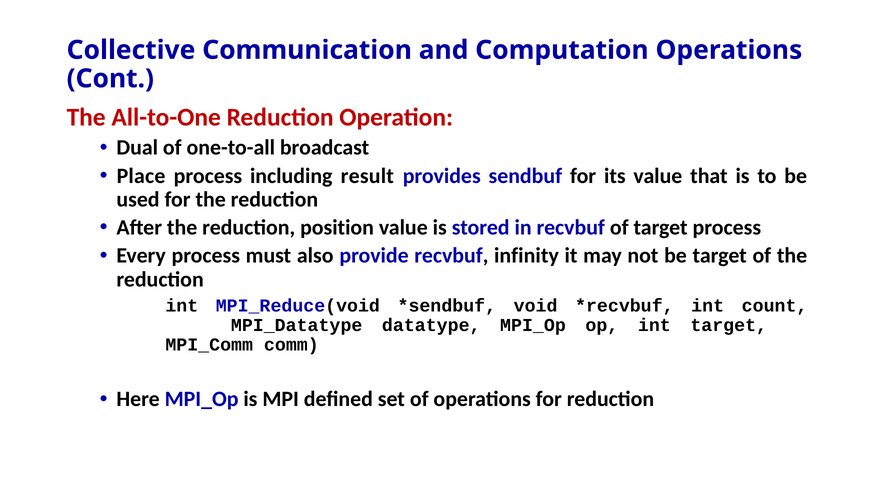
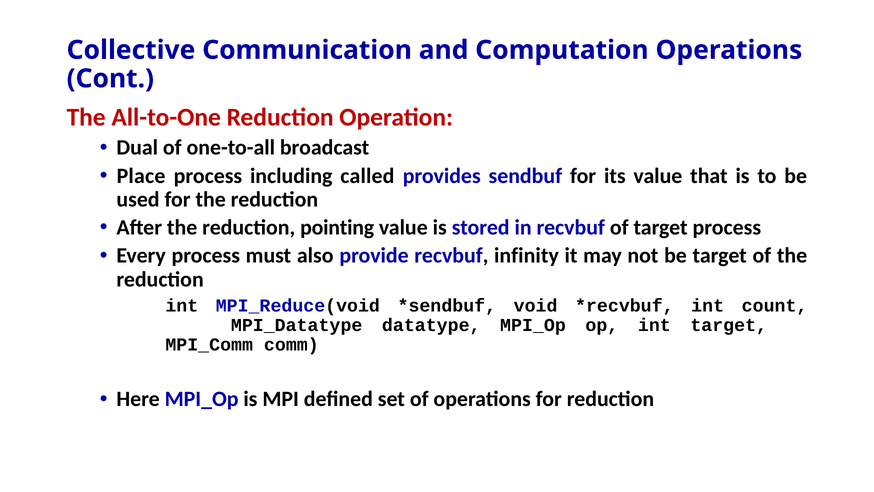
result: result -> called (367, 176)
position: position -> pointing (337, 227)
